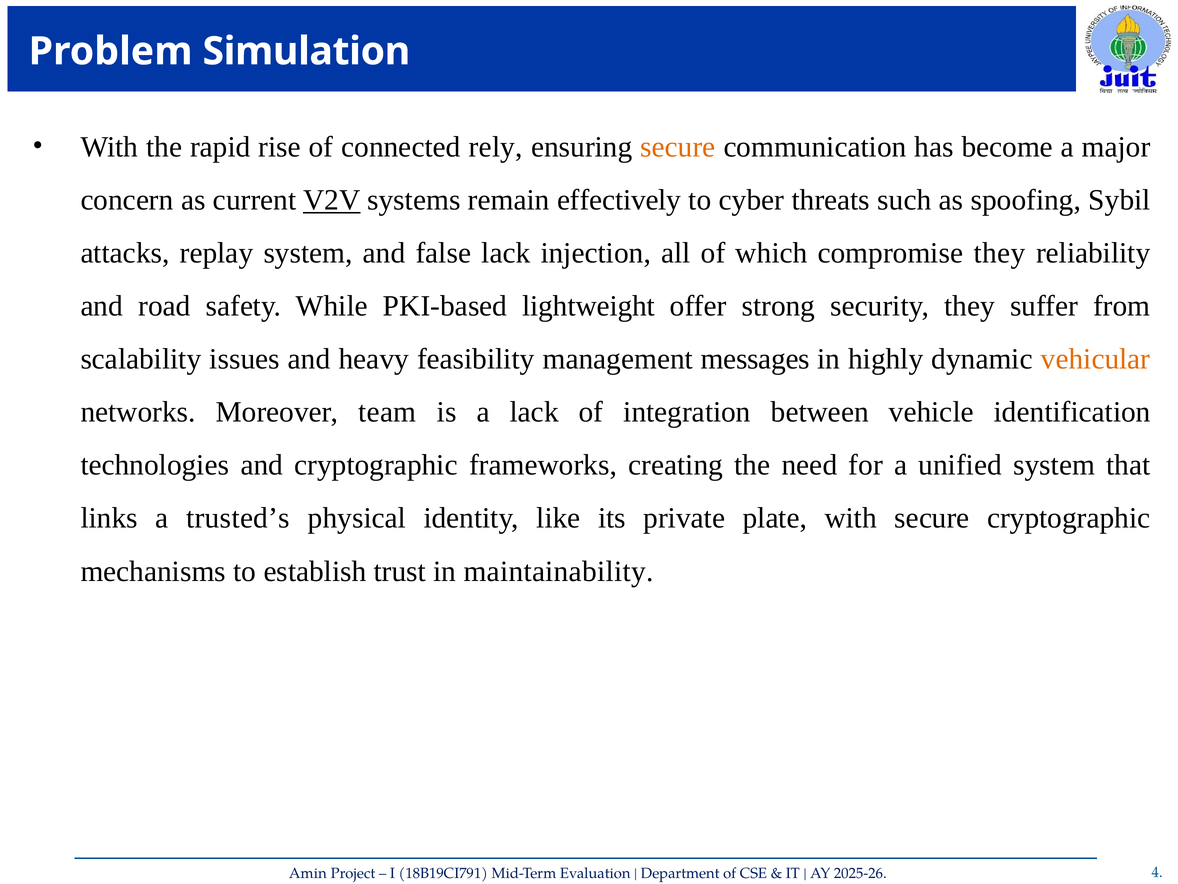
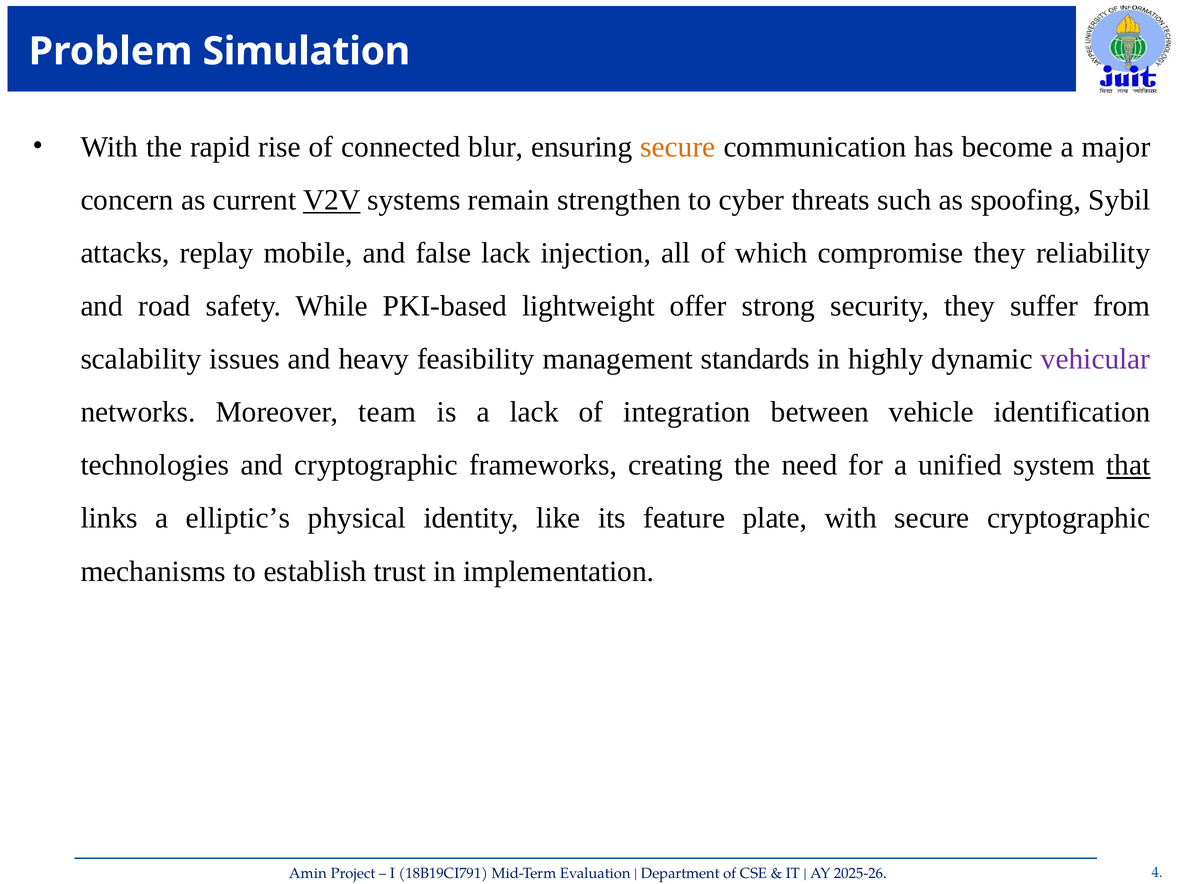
rely: rely -> blur (496, 147)
effectively: effectively -> strengthen (619, 200)
replay system: system -> mobile (308, 253)
messages: messages -> standards (755, 359)
vehicular colour: orange -> purple (1096, 359)
that underline: none -> present (1128, 465)
trusted’s: trusted’s -> elliptic’s (238, 518)
private: private -> feature (684, 518)
maintainability: maintainability -> implementation (559, 571)
